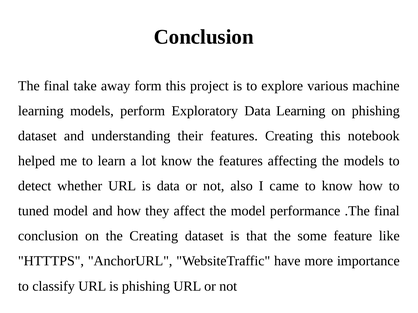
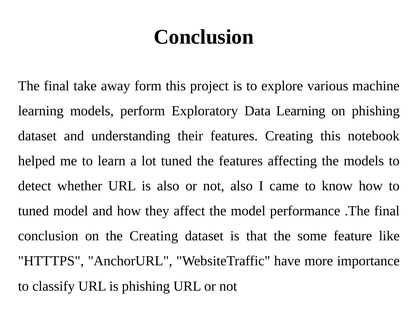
lot know: know -> tuned (177, 161)
is data: data -> also (168, 186)
